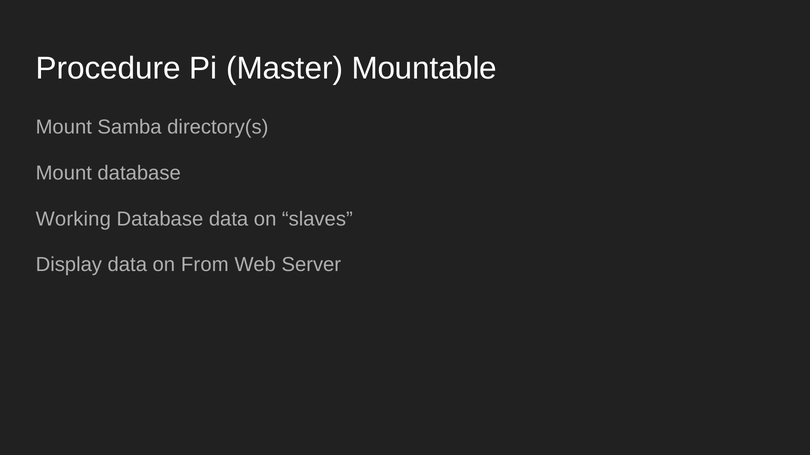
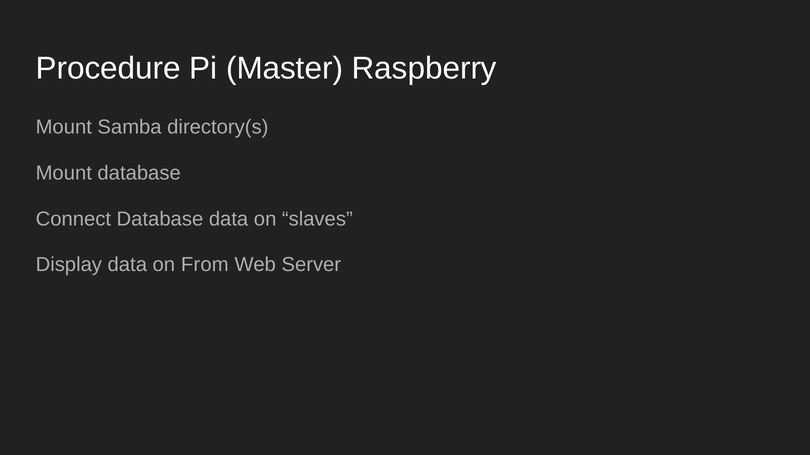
Mountable: Mountable -> Raspberry (424, 69)
Working: Working -> Connect (73, 219)
